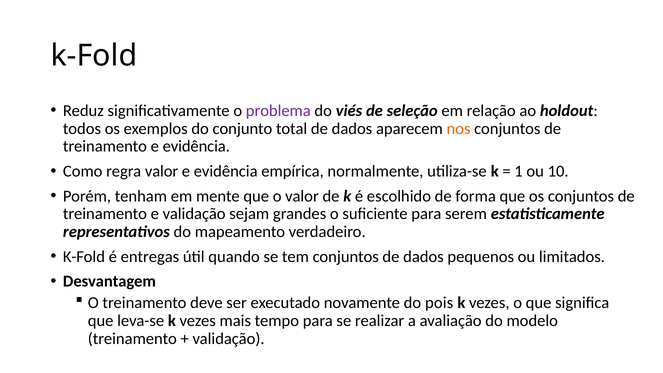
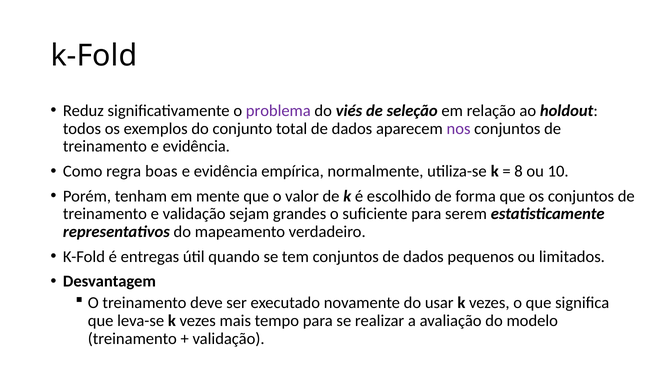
nos colour: orange -> purple (459, 129)
regra valor: valor -> boas (161, 171)
1: 1 -> 8 (519, 171)
pois: pois -> usar (439, 303)
